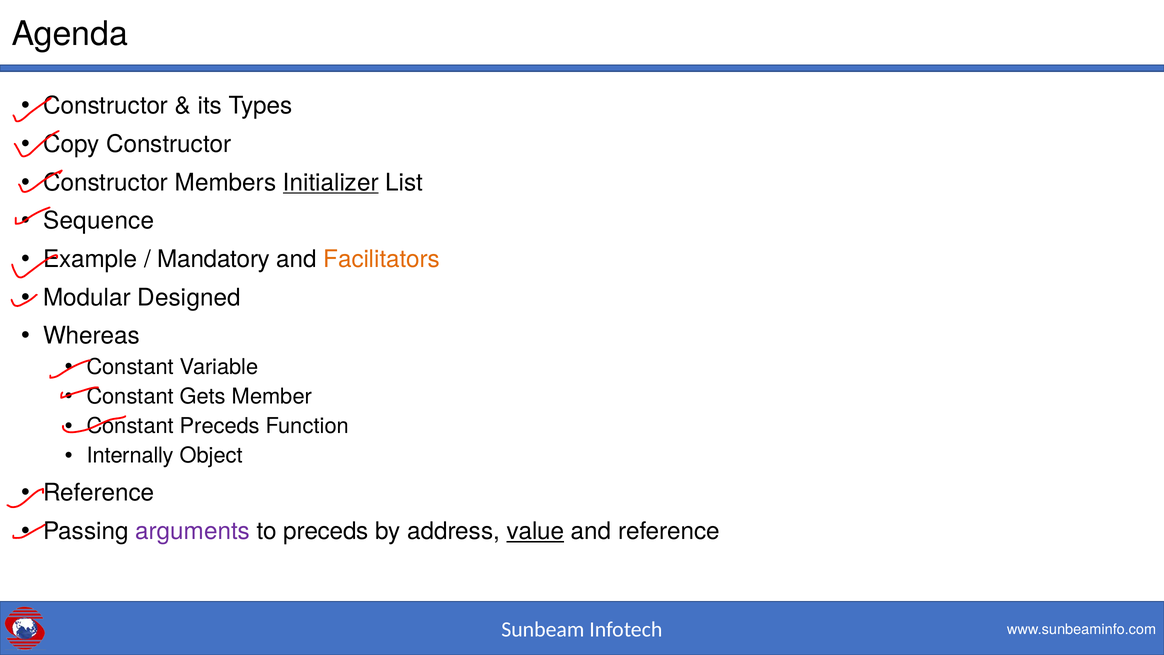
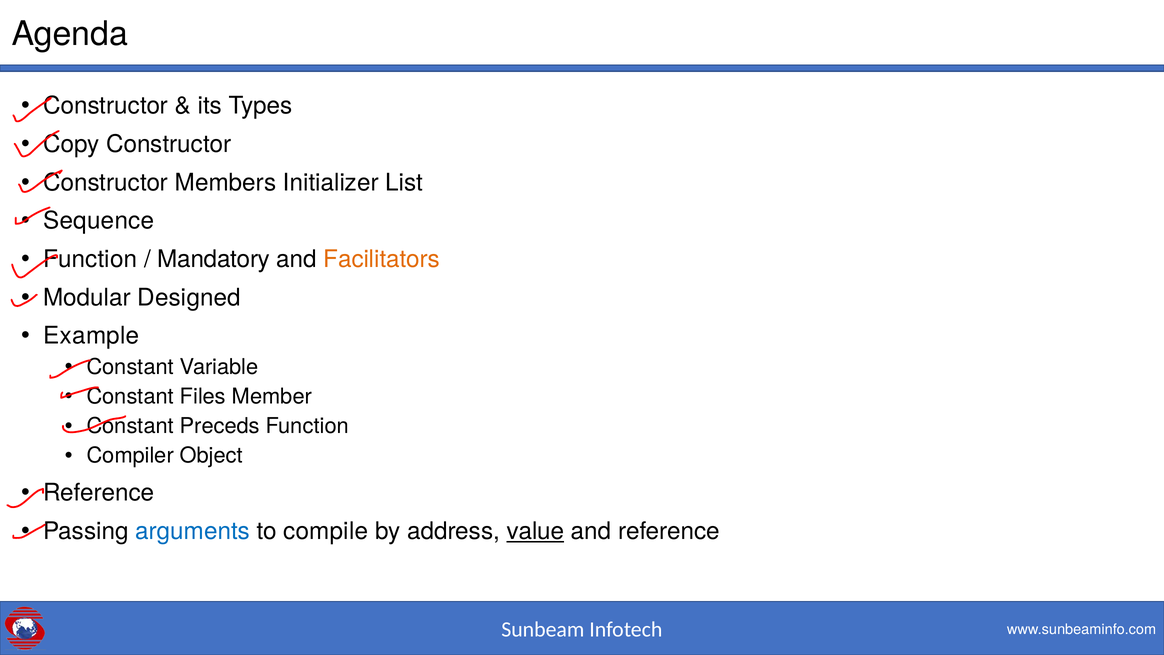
Initializer underline: present -> none (331, 182)
Example: Example -> Function (90, 259)
Whereas: Whereas -> Example (91, 336)
Gets: Gets -> Files (203, 396)
Internally: Internally -> Compiler (130, 456)
arguments colour: purple -> blue (193, 531)
to preceds: preceds -> compile (326, 531)
